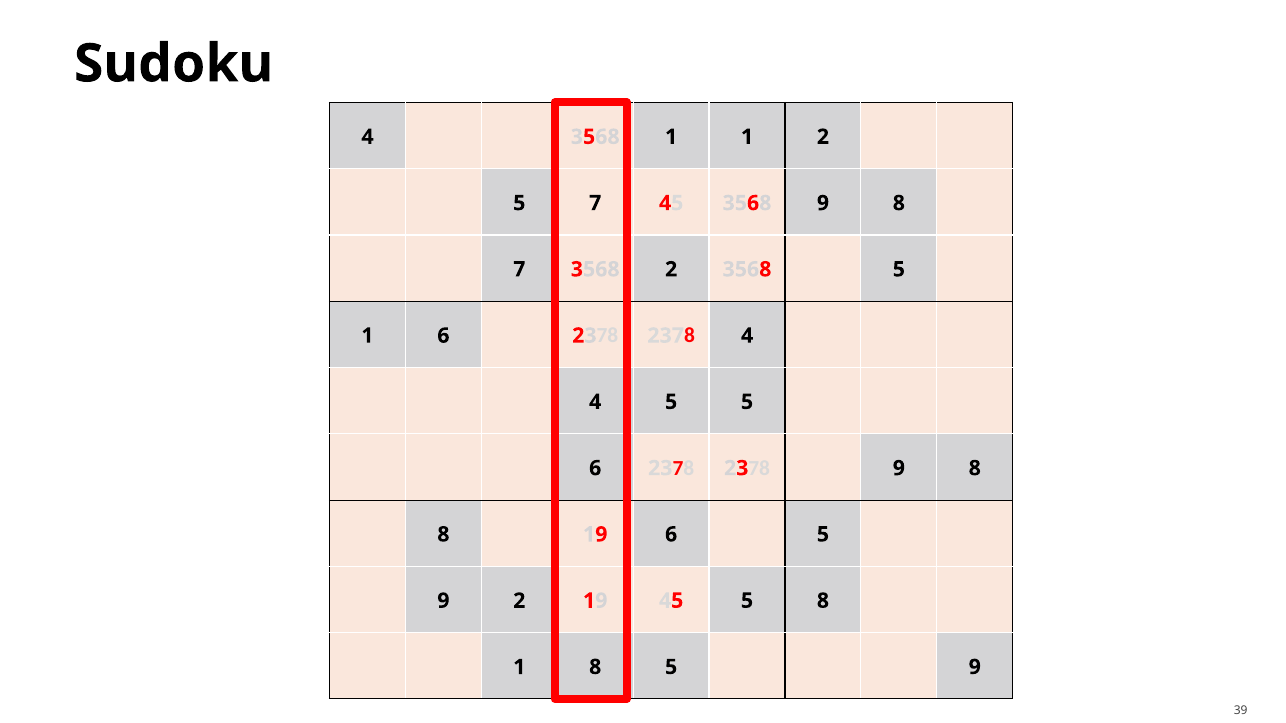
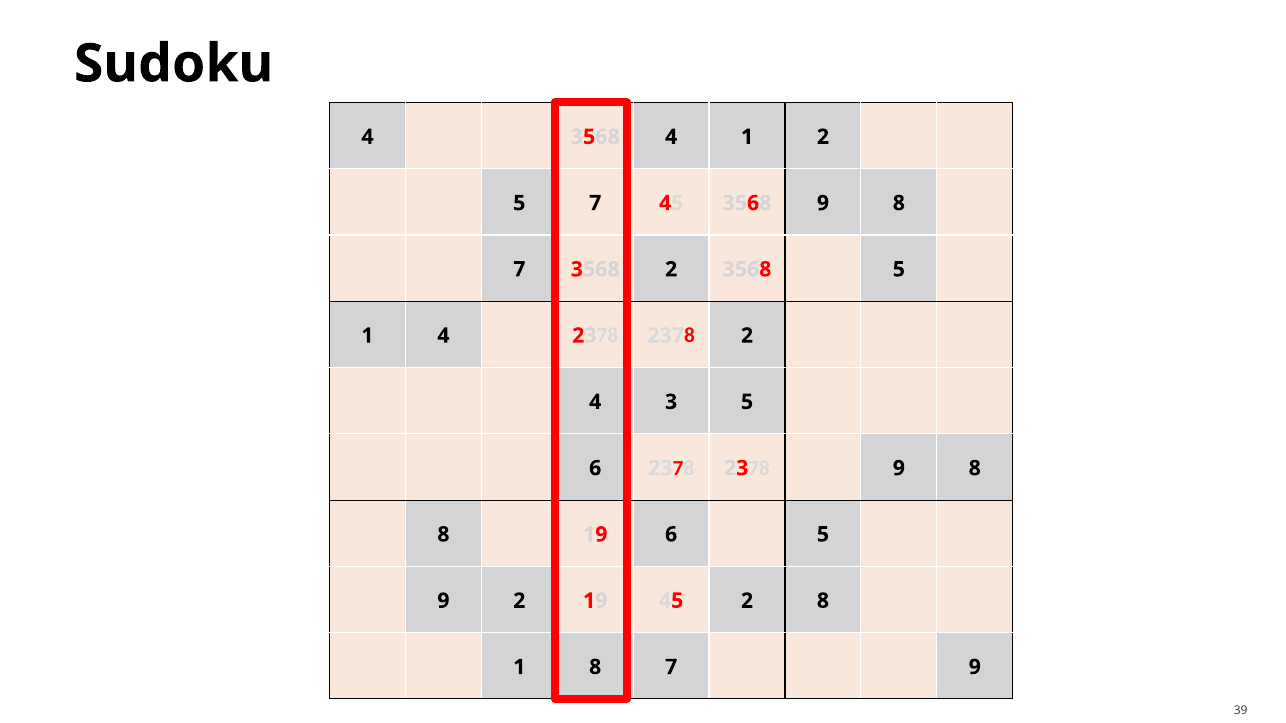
3568 1: 1 -> 4 (671, 137)
1 6: 6 -> 4 (443, 336)
8 4: 4 -> 2 (747, 336)
4 5: 5 -> 3 (671, 402)
45 5: 5 -> 2 (747, 601)
1 8 5: 5 -> 7 (671, 667)
